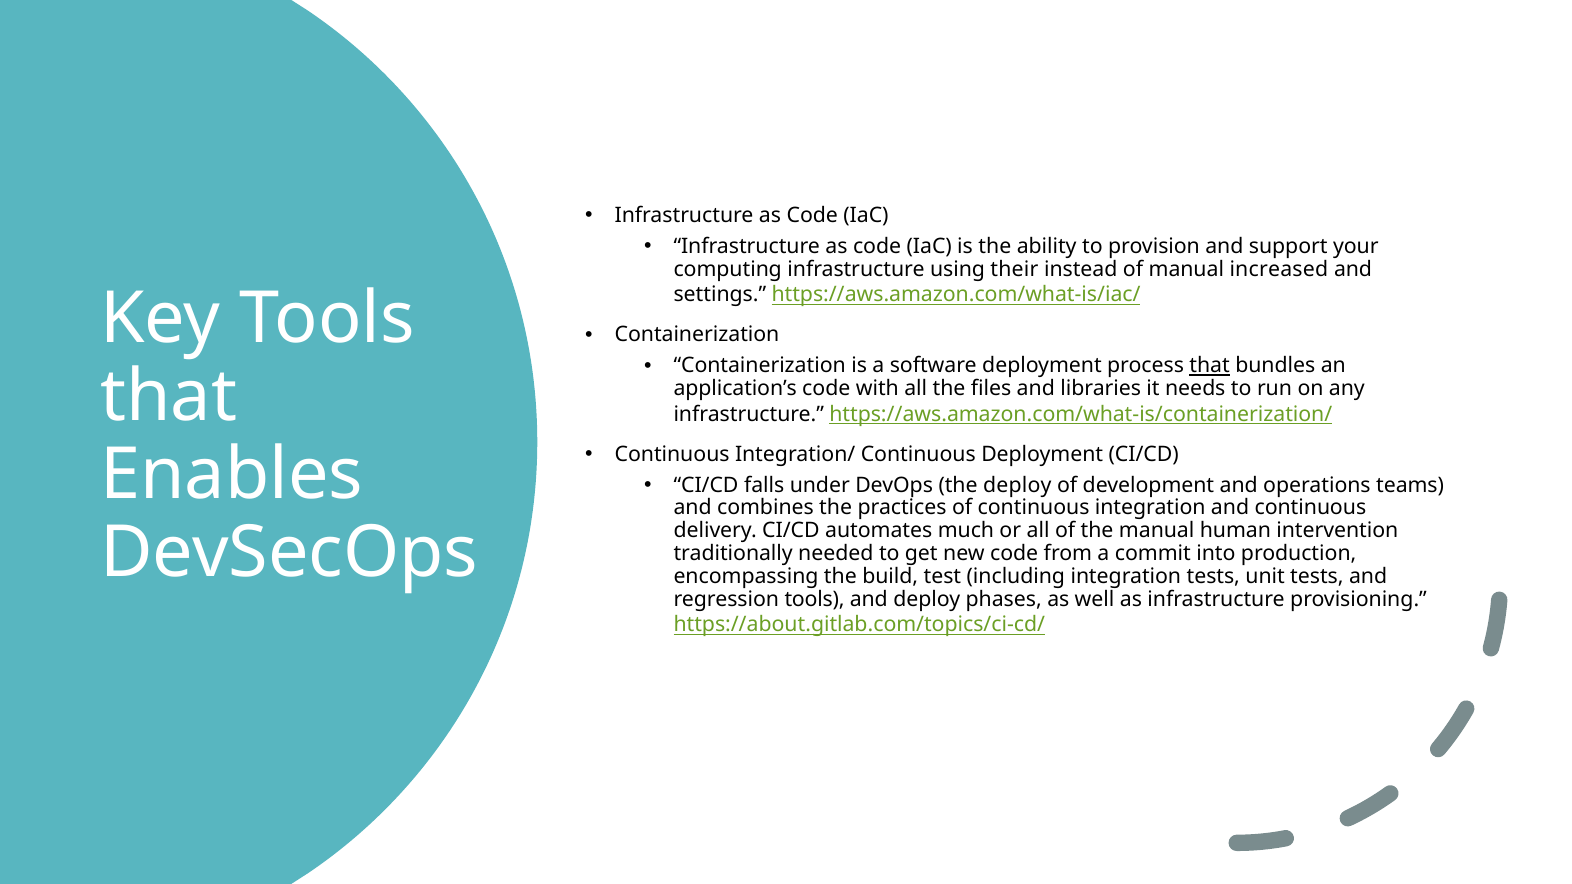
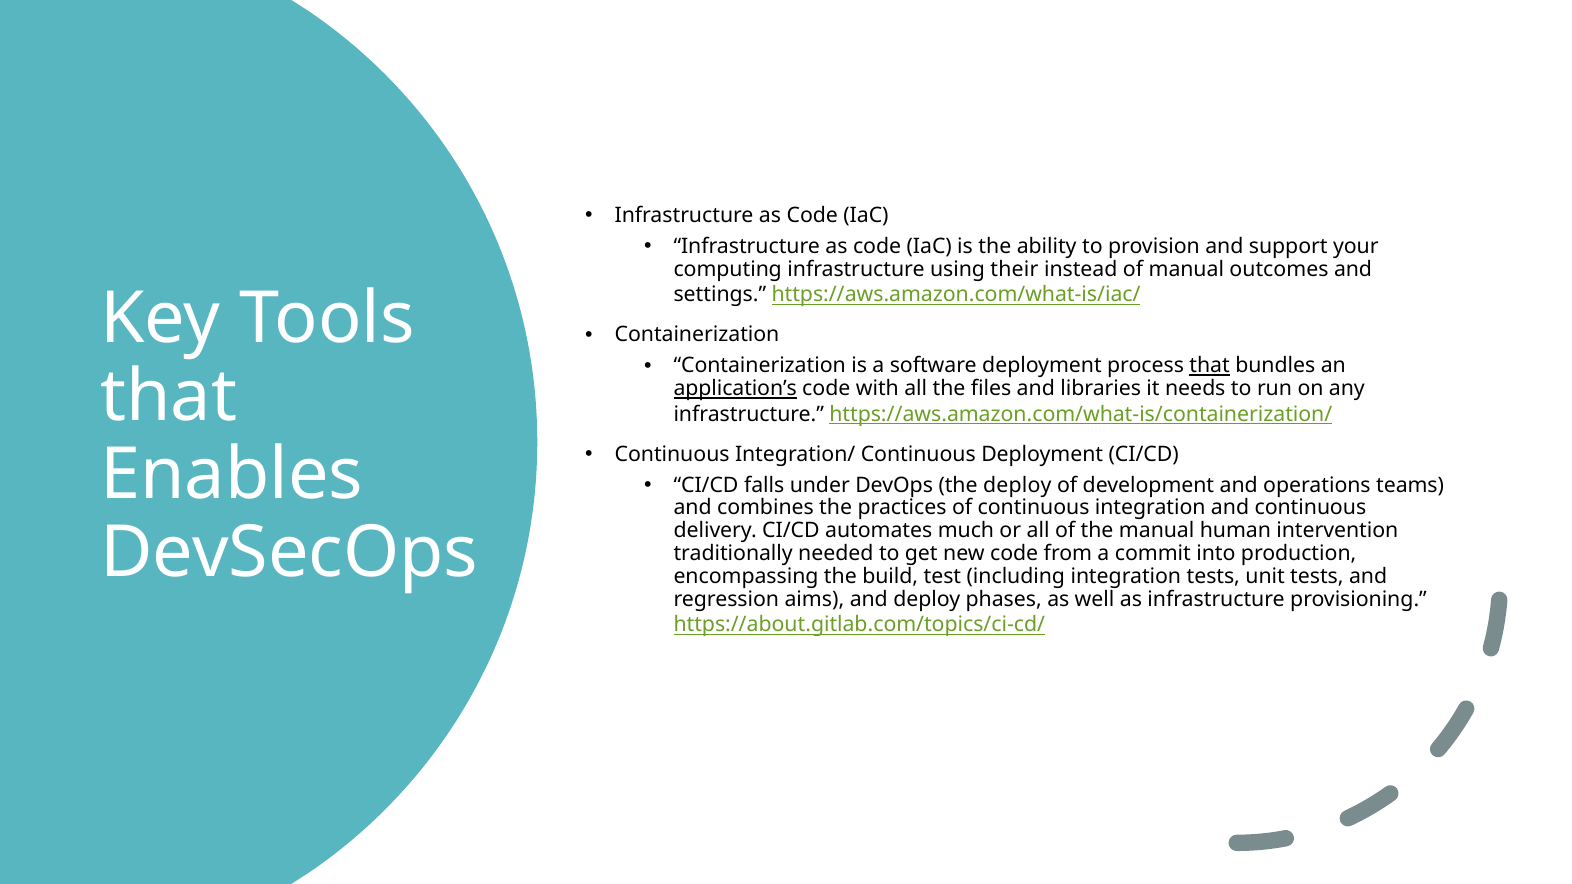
increased: increased -> outcomes (1279, 270)
application’s underline: none -> present (735, 389)
regression tools: tools -> aims (814, 600)
